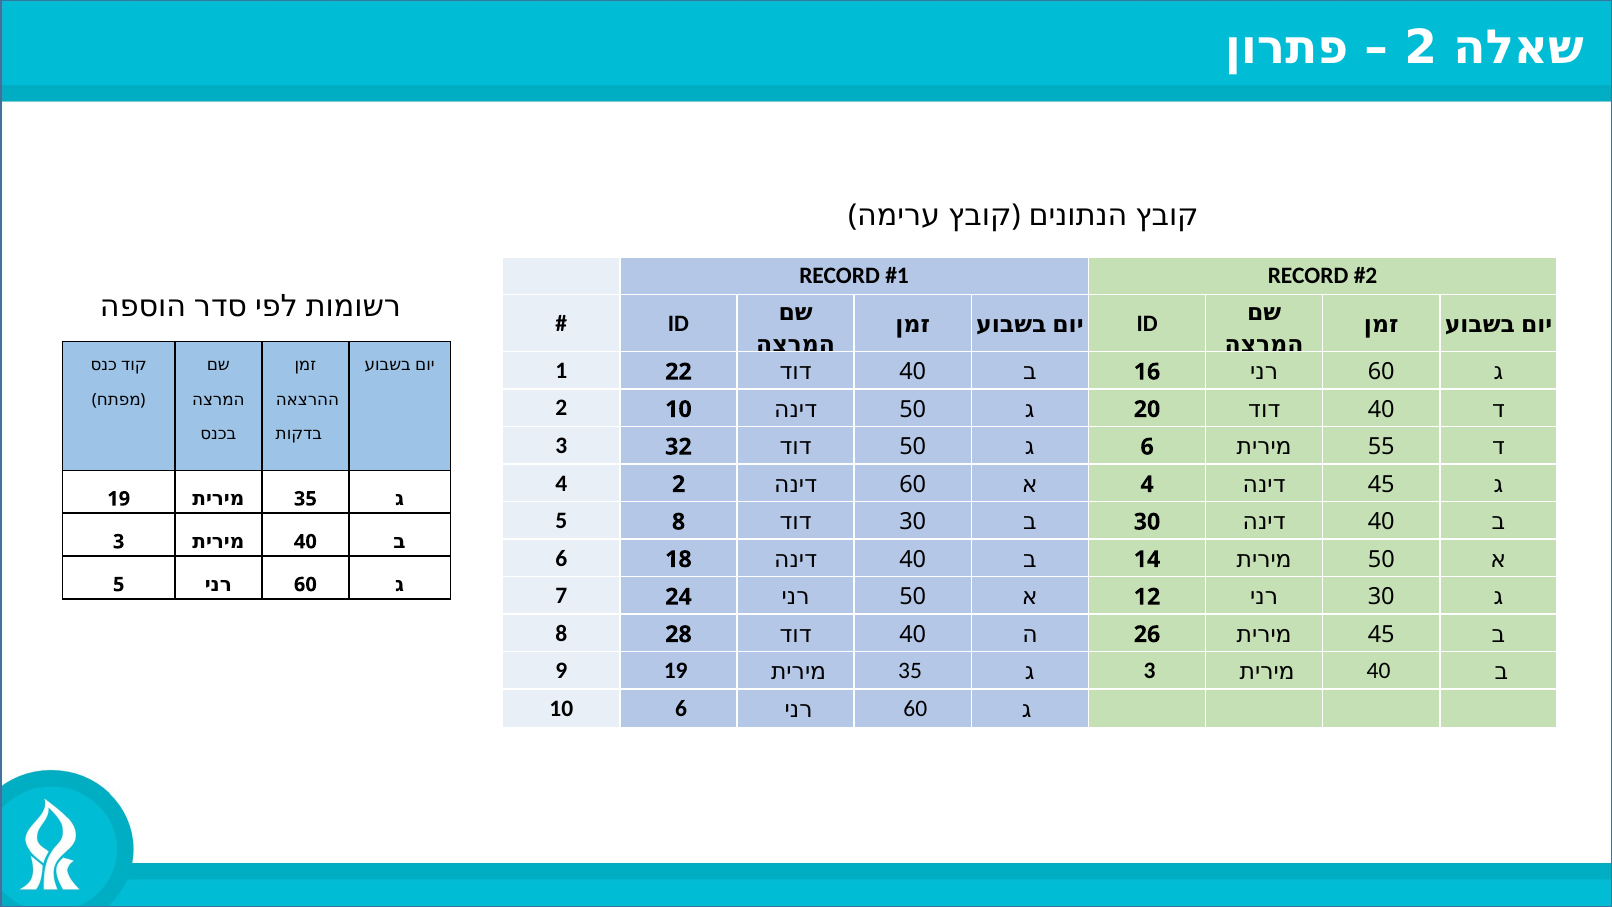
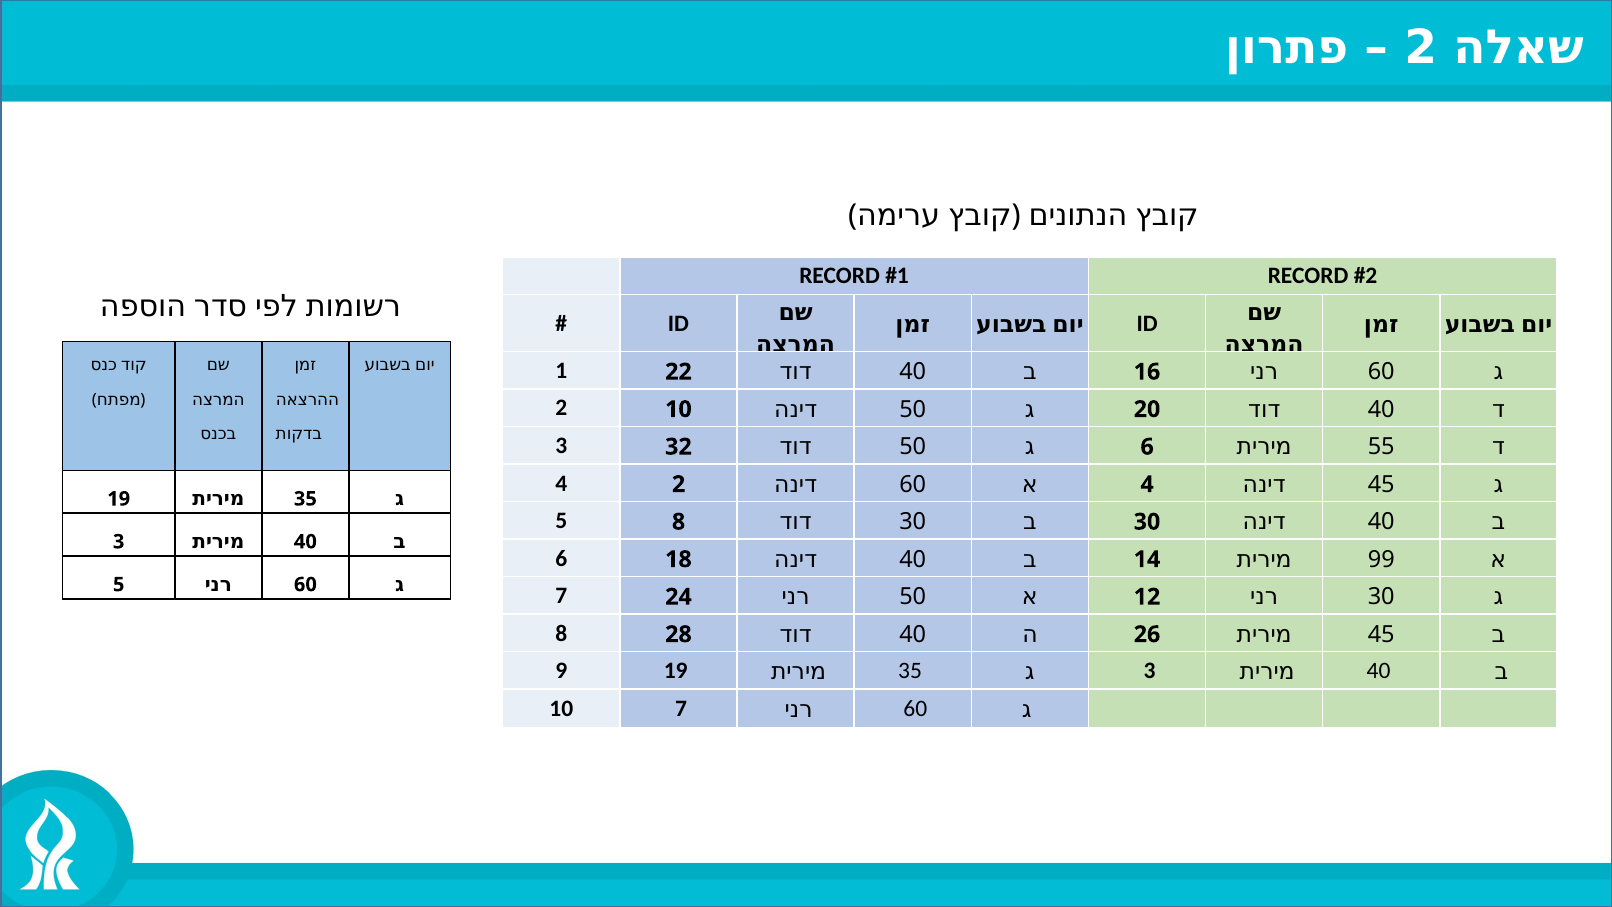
50: 50 -> 99 (1381, 559)
10 6: 6 -> 7 (681, 709)
